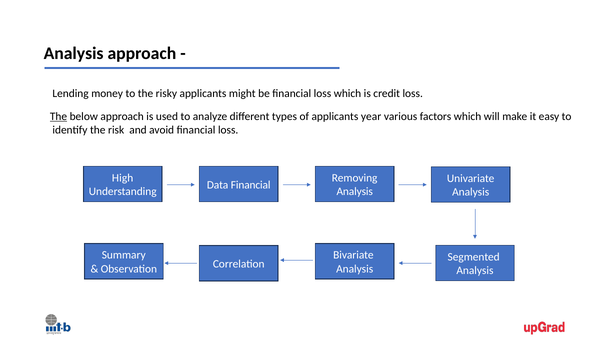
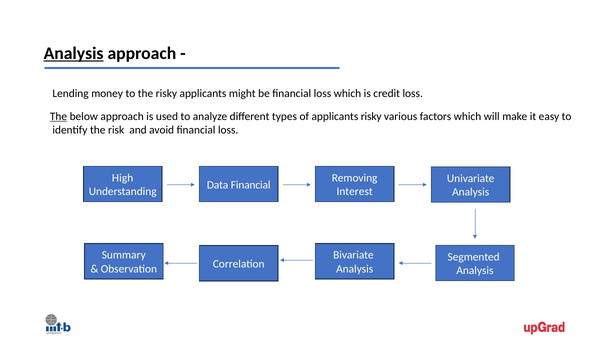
Analysis underline: none -> present (74, 53)
applicants year: year -> risky (371, 116)
Analysis: Analysis -> Interest (355, 192)
